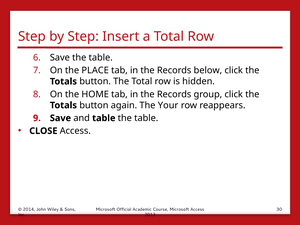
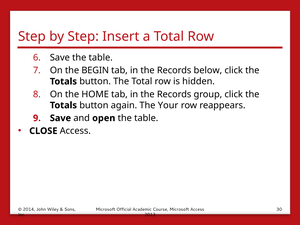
PLACE: PLACE -> BEGIN (95, 70)
and table: table -> open (104, 118)
